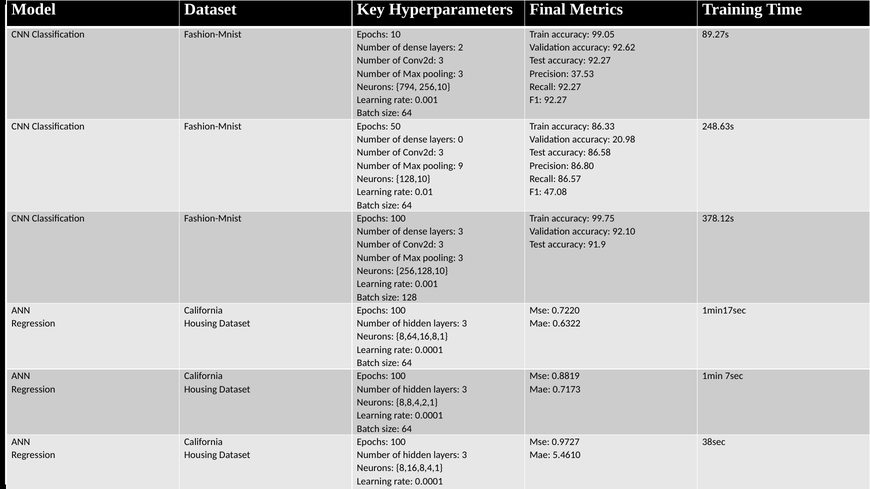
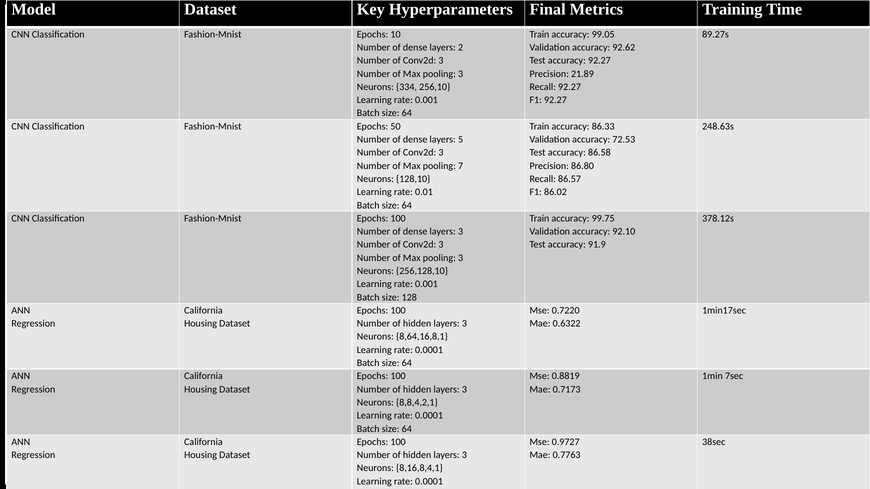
37.53: 37.53 -> 21.89 (582, 74)
794: 794 -> 334 (407, 87)
layers 0: 0 -> 5 (461, 140)
20.98: 20.98 -> 72.53 (624, 140)
9: 9 -> 7 (461, 166)
47.08: 47.08 -> 86.02 (555, 192)
5.4610: 5.4610 -> 0.7763 (567, 455)
